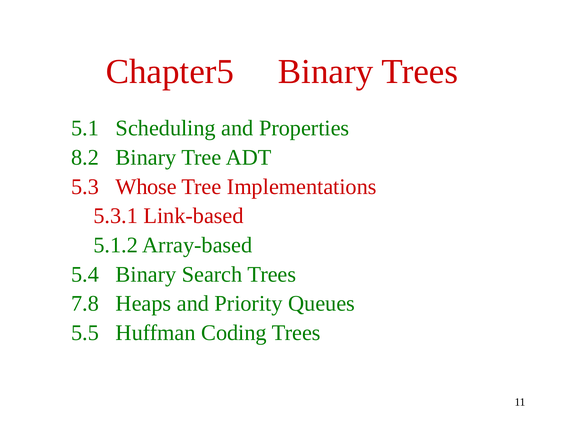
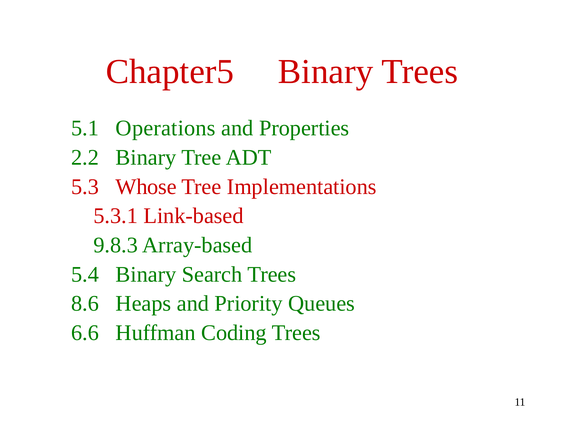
Scheduling: Scheduling -> Operations (166, 128)
8.2: 8.2 -> 2.2 (85, 158)
5.1.2: 5.1.2 -> 9.8.3 (116, 245)
7.8: 7.8 -> 8.6 (85, 304)
5.5: 5.5 -> 6.6 (85, 333)
